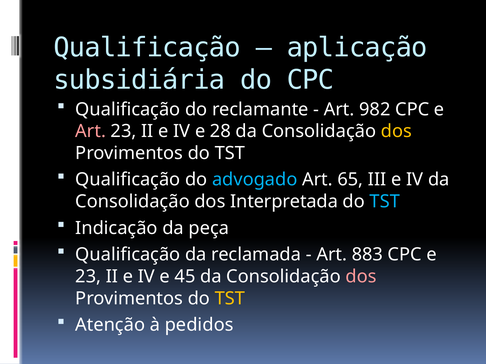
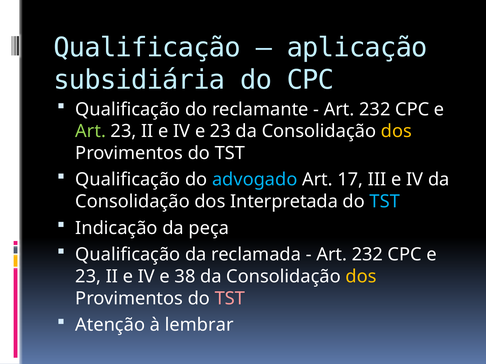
982: 982 -> 232 (375, 109)
Art colour: pink -> light green (91, 131)
IV e 28: 28 -> 23 (220, 131)
65: 65 -> 17 (350, 180)
883: 883 -> 232 (367, 255)
45: 45 -> 38 (185, 277)
dos colour: pink -> yellow (361, 277)
TST colour: yellow -> pink (230, 299)
pedidos: pedidos -> lembrar (199, 325)
